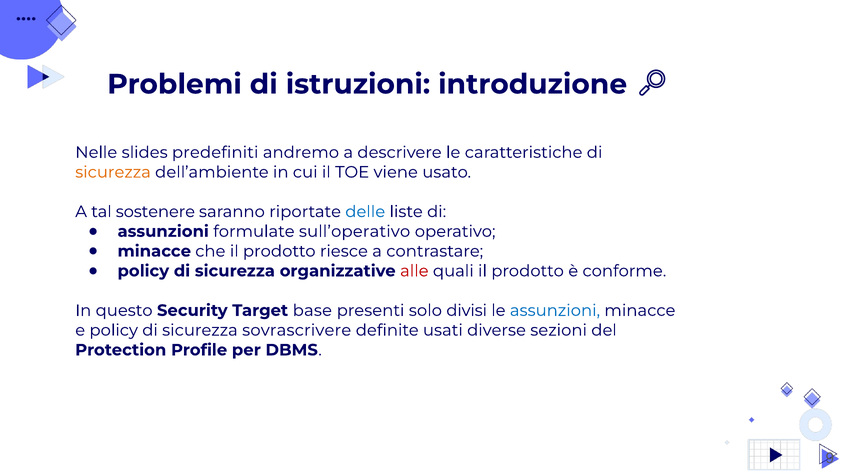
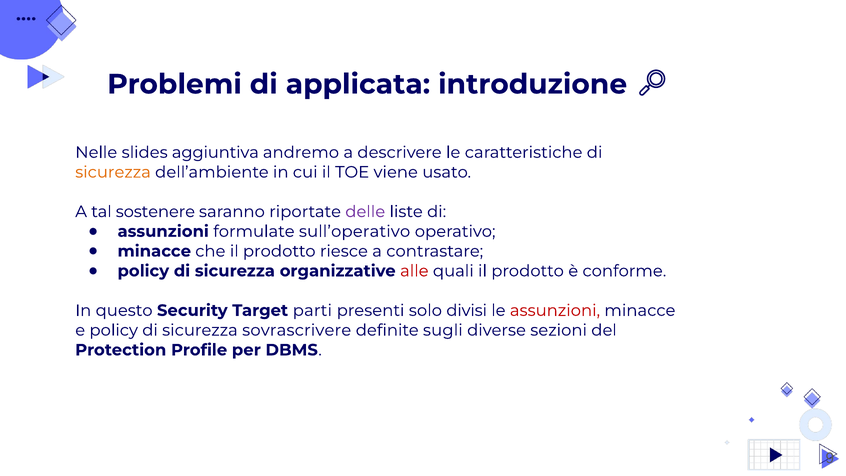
istruzioni: istruzioni -> applicata (358, 84)
predefiniti: predefiniti -> aggiuntiva (215, 152)
delle colour: blue -> purple (365, 212)
base: base -> parti (312, 310)
assunzioni colour: blue -> red (555, 310)
usati: usati -> sugli (443, 330)
